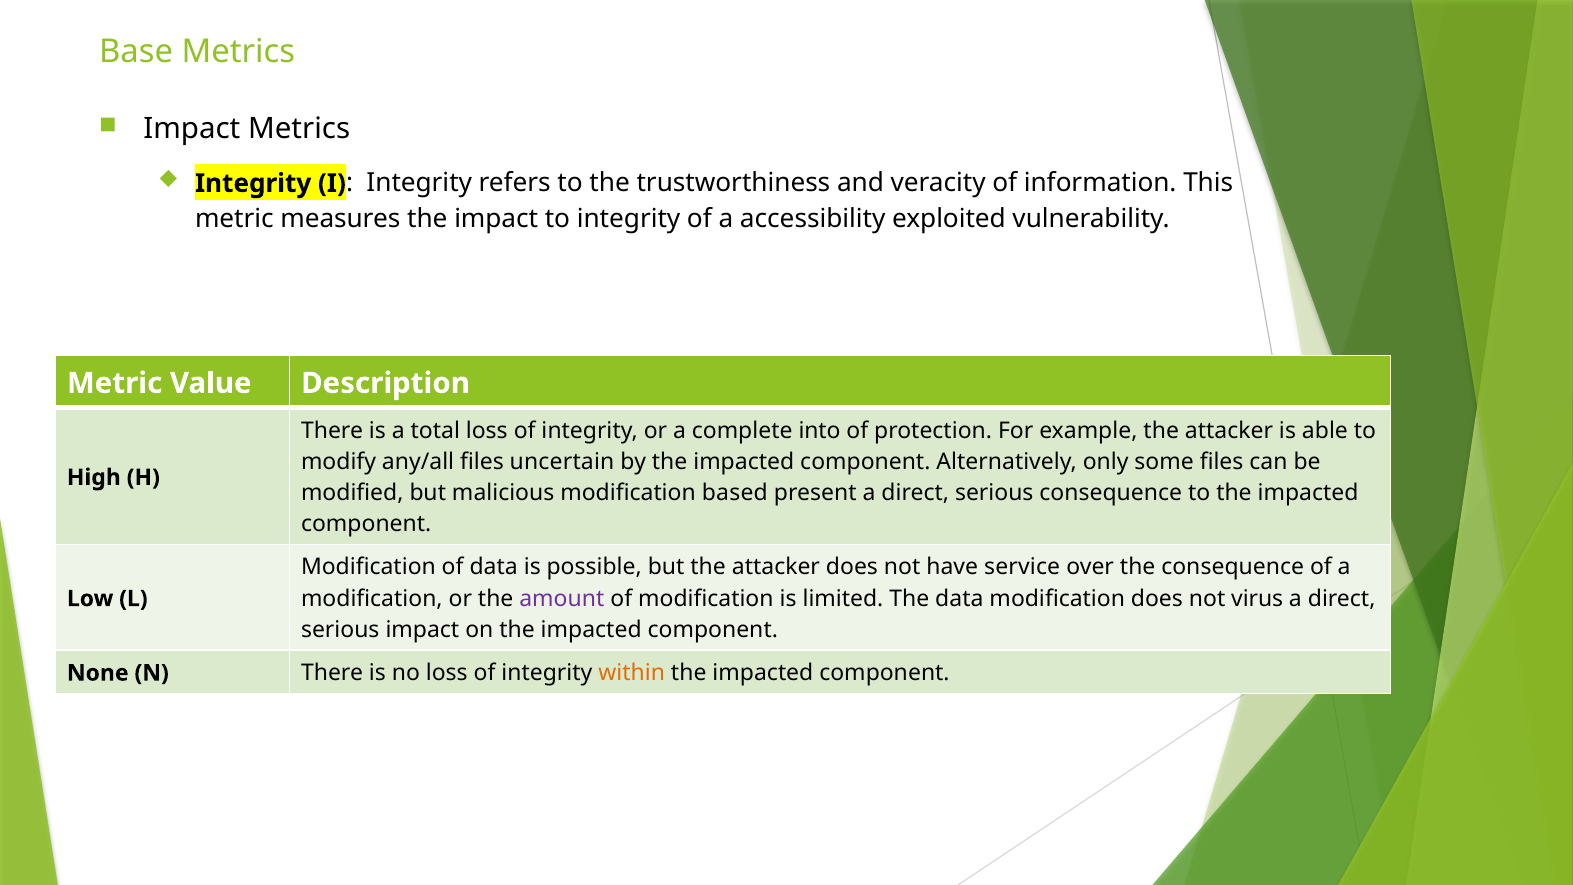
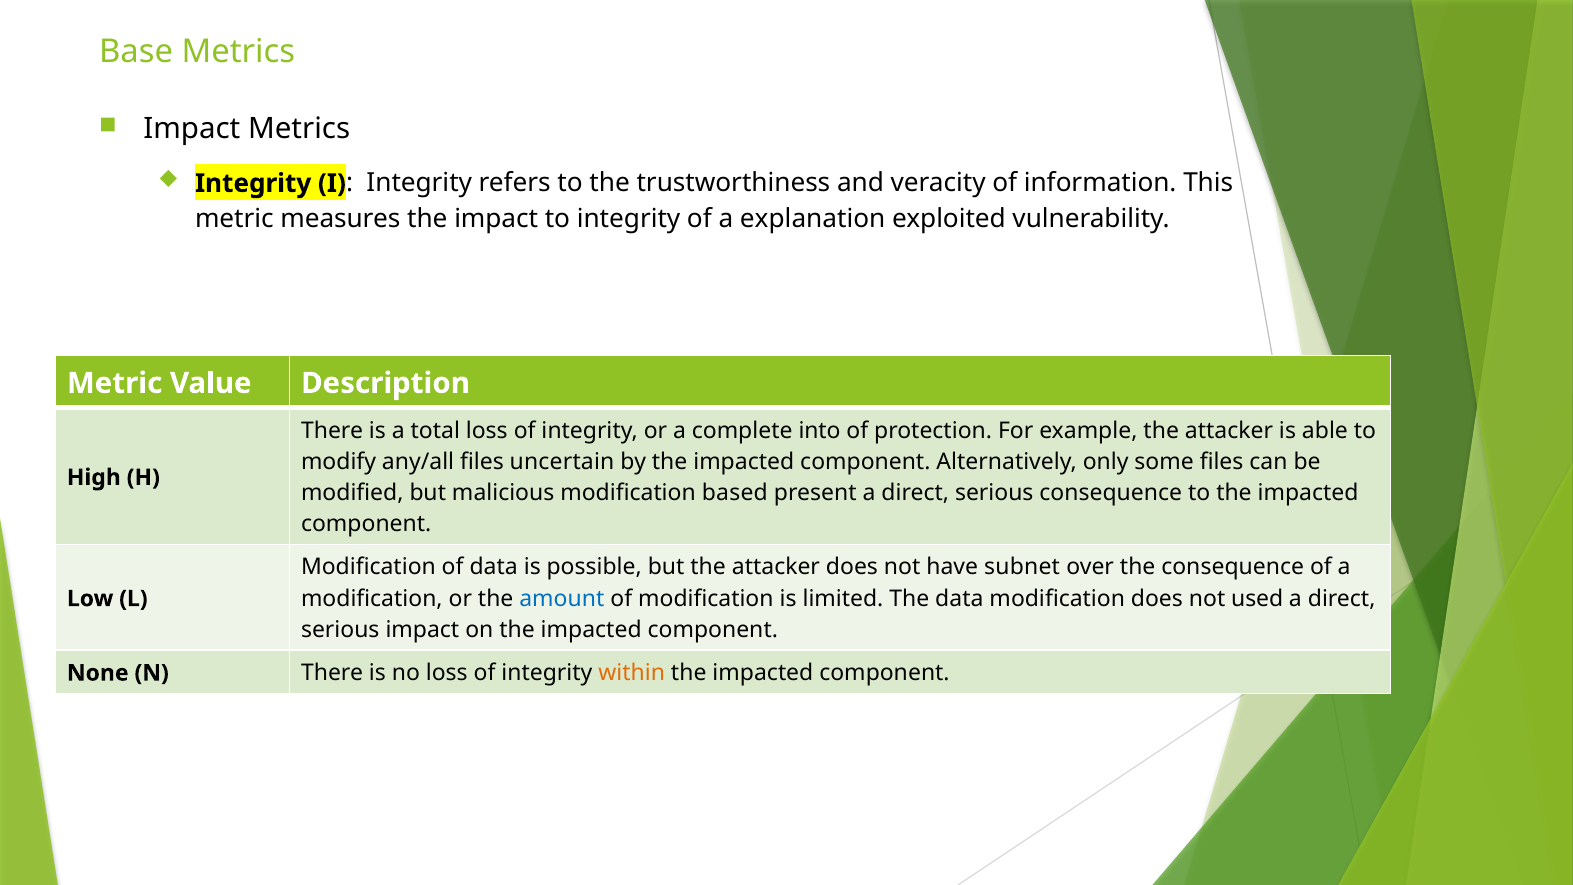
accessibility: accessibility -> explanation (813, 219)
service: service -> subnet (1022, 567)
amount colour: purple -> blue (562, 599)
virus: virus -> used (1257, 599)
